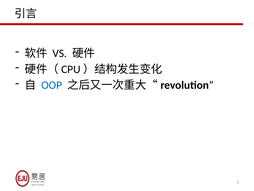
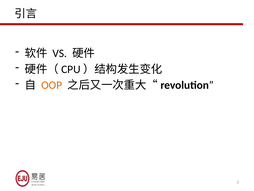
OOP colour: blue -> orange (52, 85)
